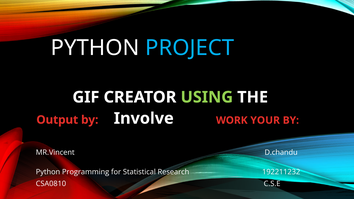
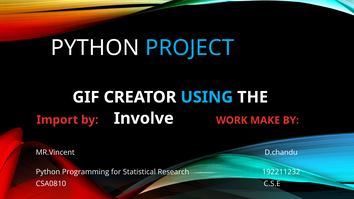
USING colour: light green -> light blue (207, 97)
Output: Output -> Import (57, 120)
YOUR: YOUR -> MAKE (265, 120)
